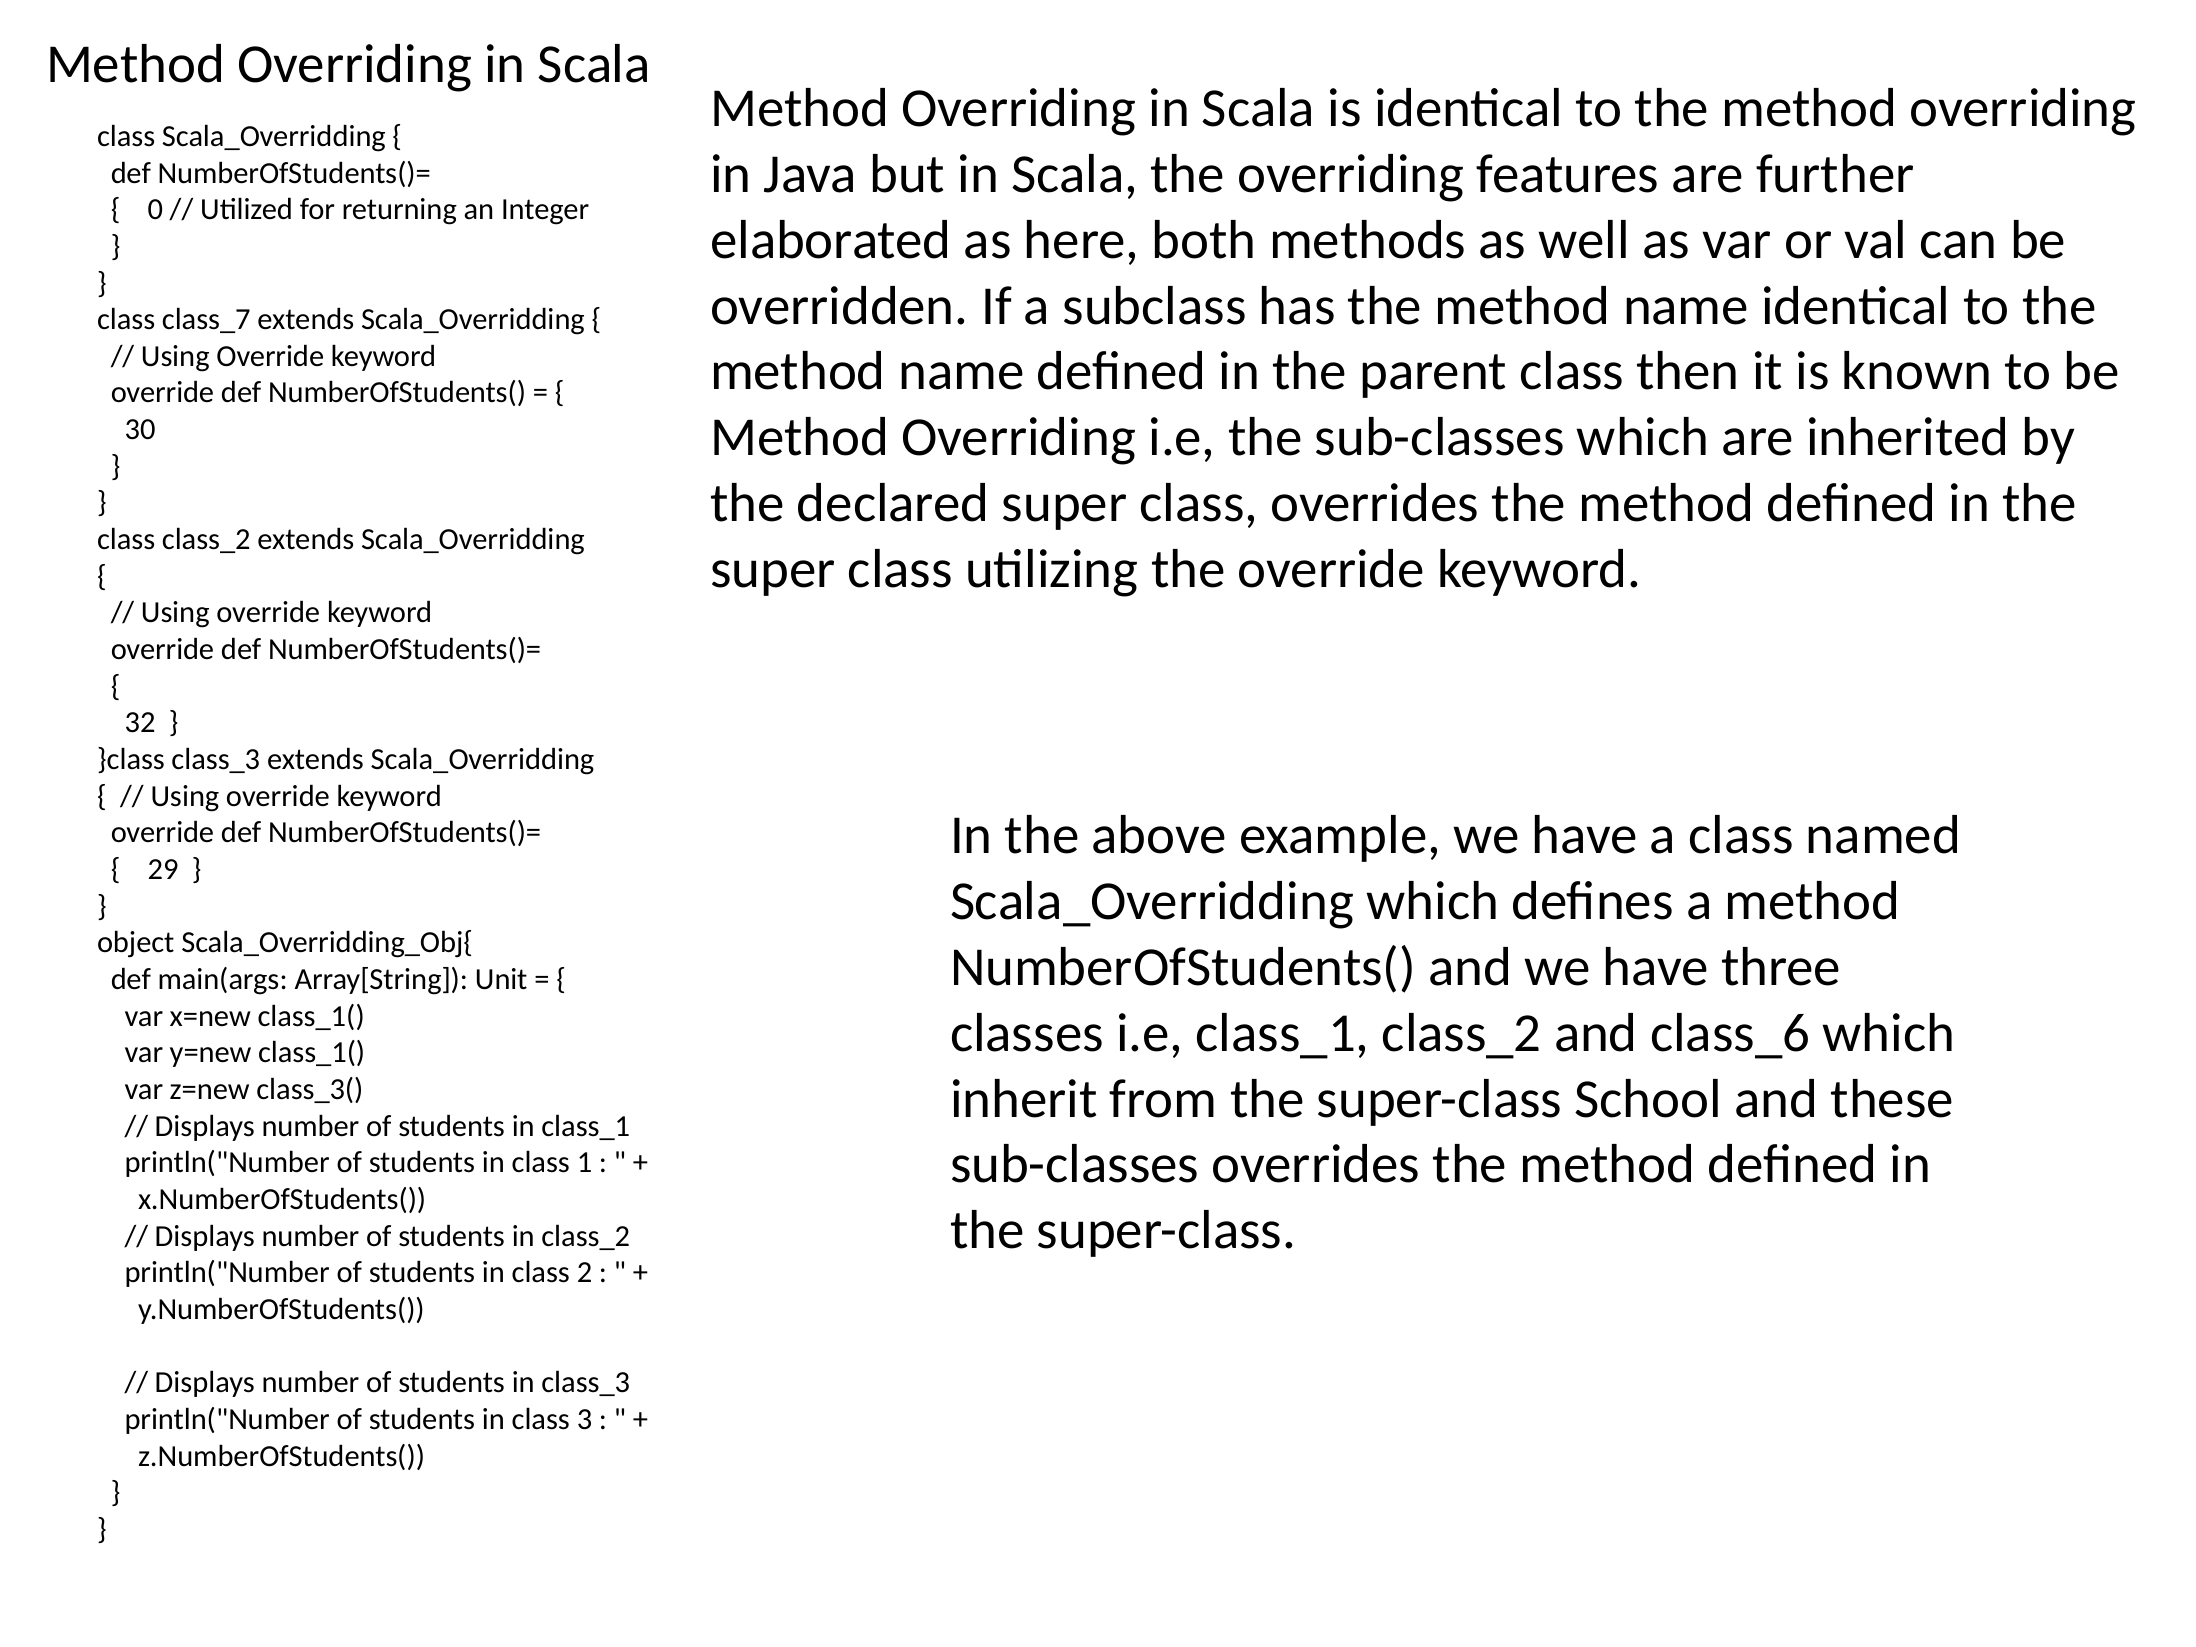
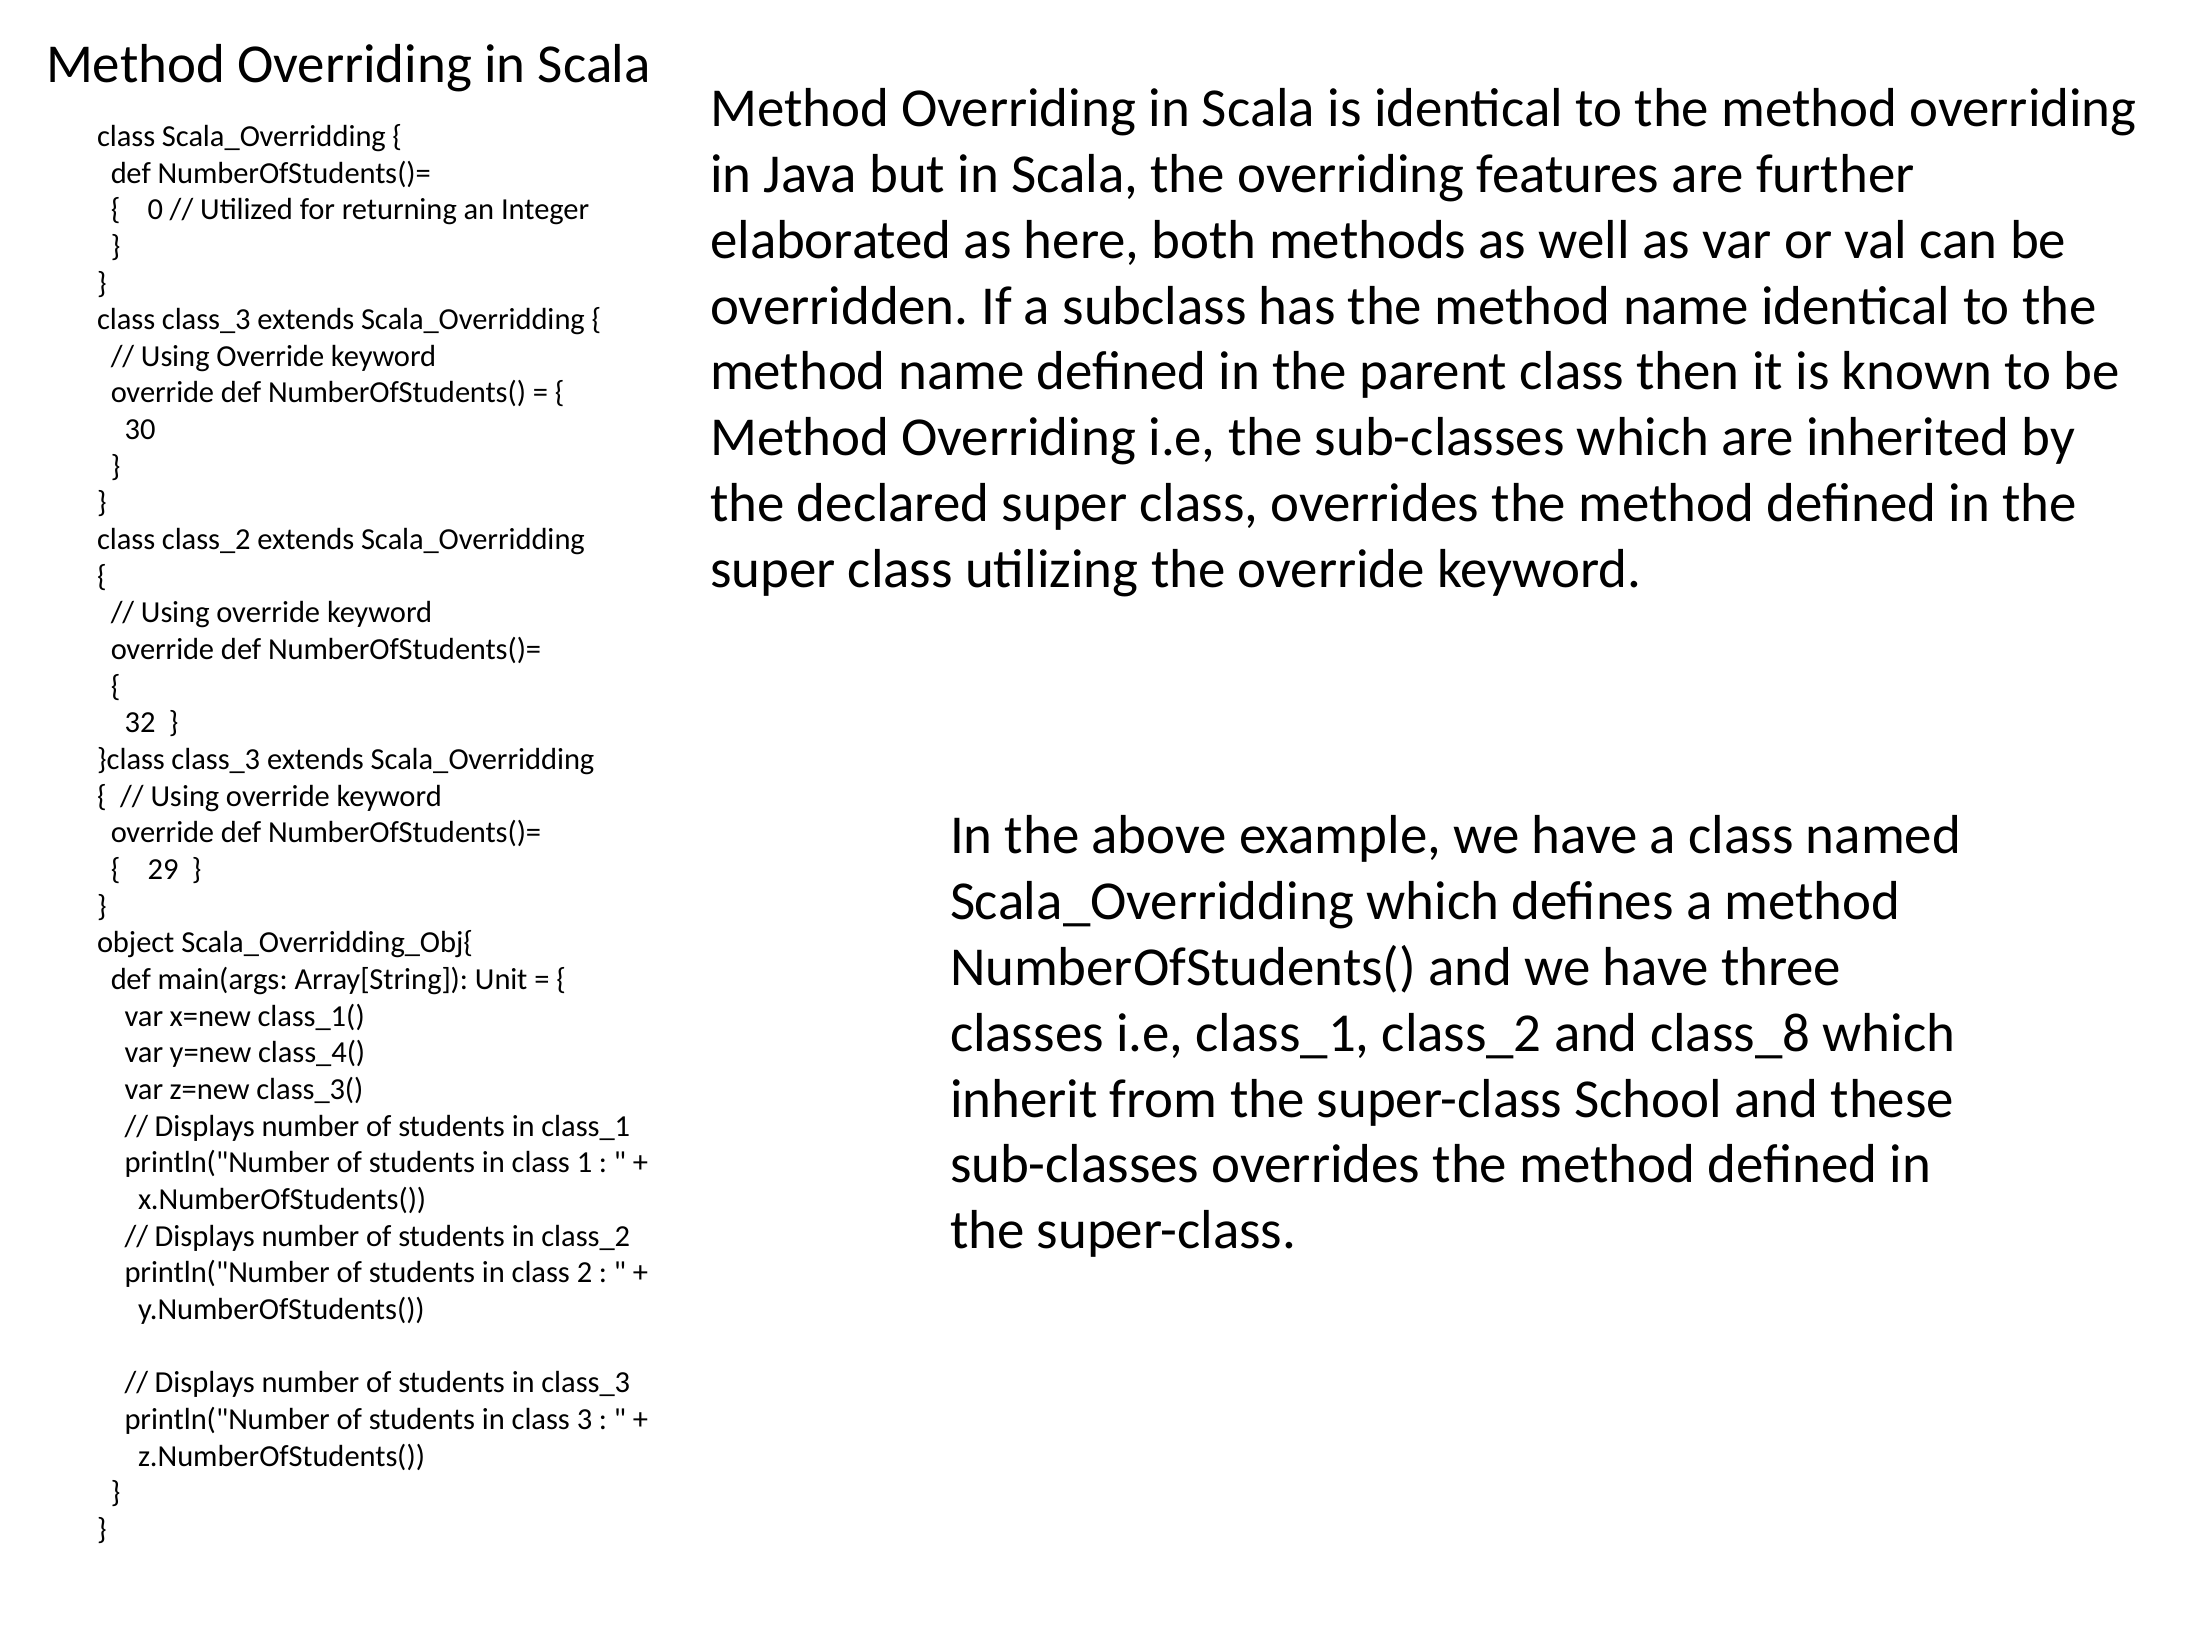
class class_7: class_7 -> class_3 (206, 320)
class_6: class_6 -> class_8 (1730, 1033)
y=new class_1(: class_1( -> class_4( (312, 1053)
